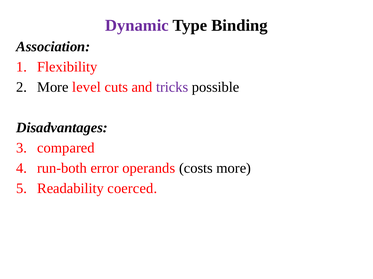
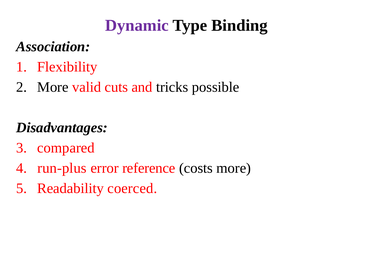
level: level -> valid (87, 87)
tricks colour: purple -> black (172, 87)
run-both: run-both -> run-plus (62, 168)
operands: operands -> reference (149, 168)
